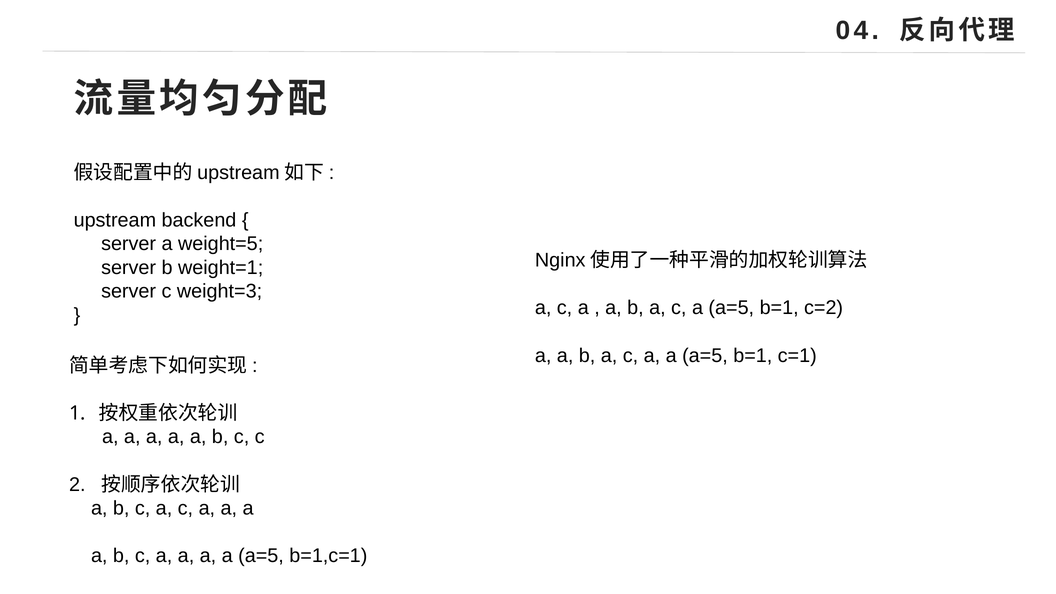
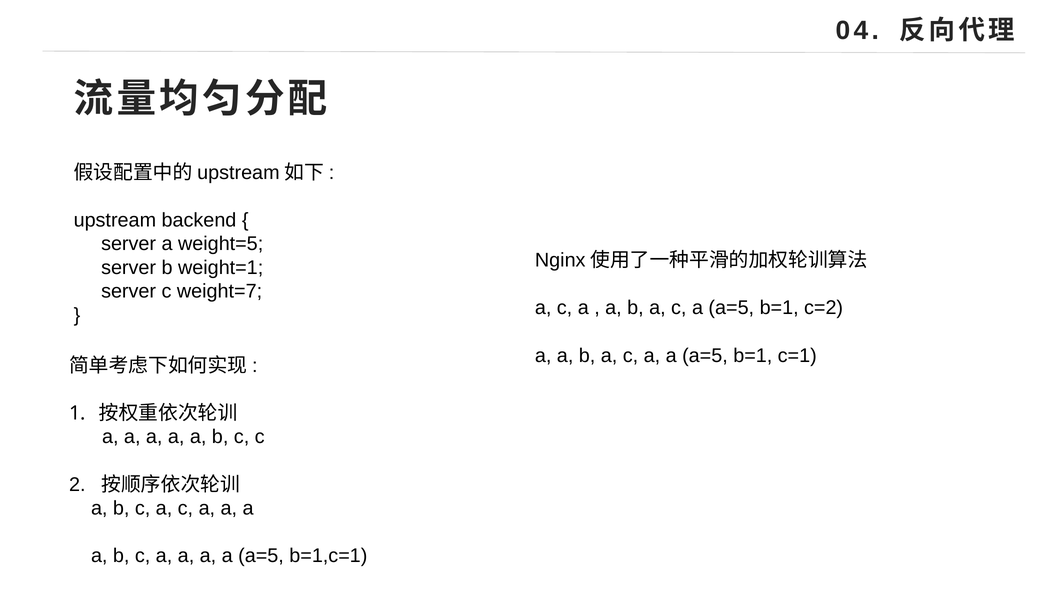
weight=3: weight=3 -> weight=7 (220, 291)
